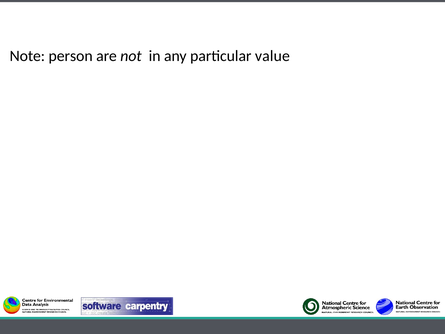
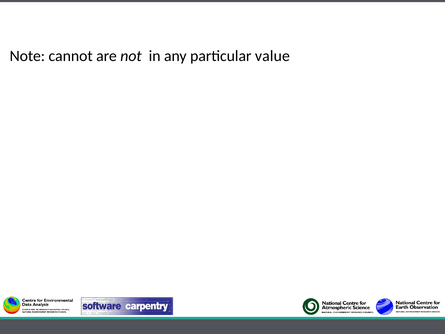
person: person -> cannot (71, 56)
